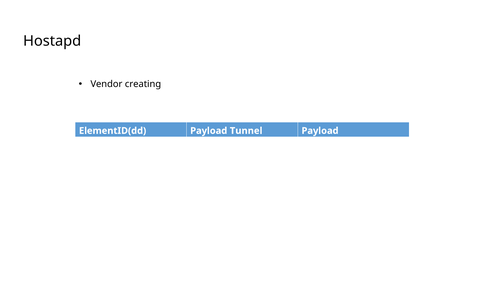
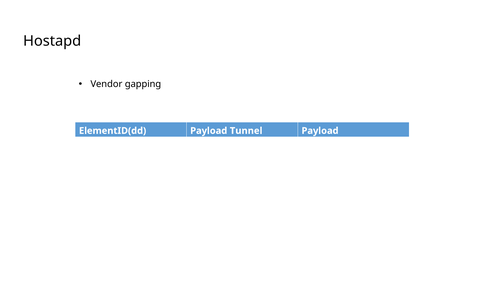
creating: creating -> gapping (143, 84)
